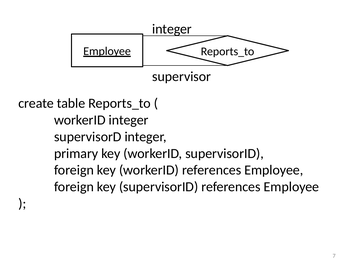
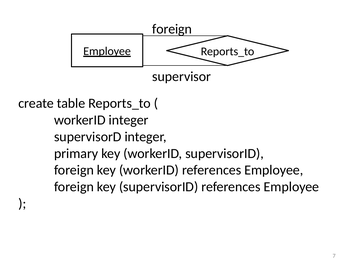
integer: integer -> foreign (172, 29)
